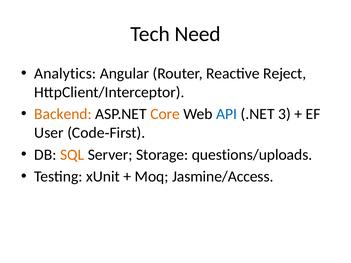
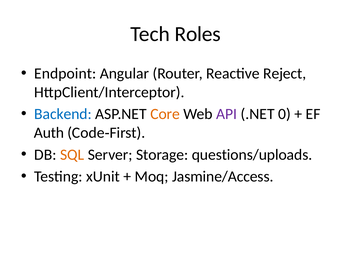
Need: Need -> Roles (198, 34)
Analytics: Analytics -> Endpoint (65, 74)
Backend colour: orange -> blue (63, 114)
API colour: blue -> purple (227, 114)
3: 3 -> 0 (285, 114)
User: User -> Auth (49, 133)
